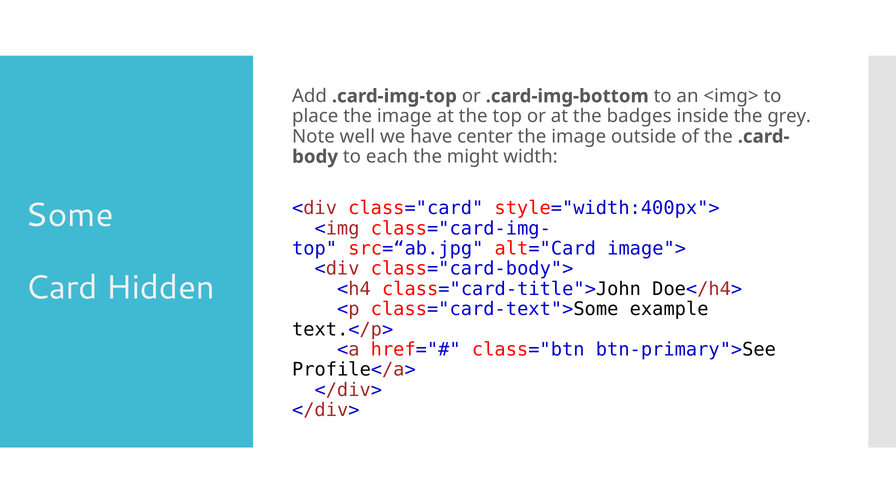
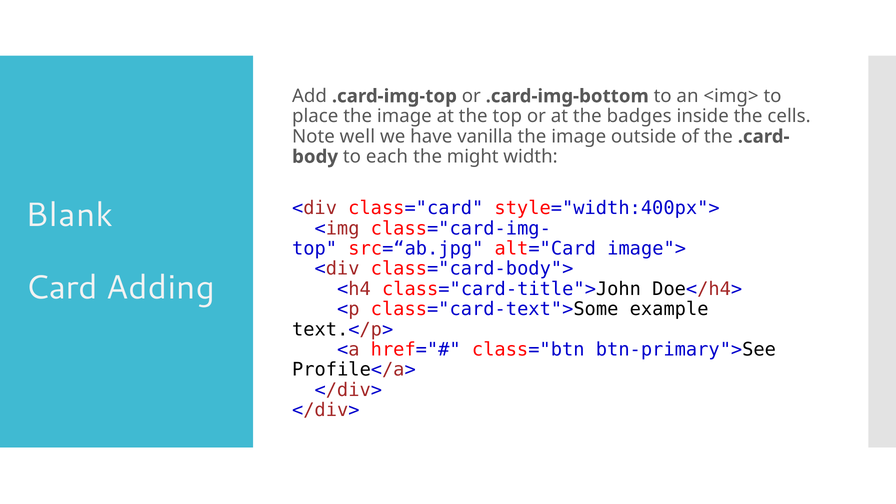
grey: grey -> cells (789, 116)
center: center -> vanilla (485, 137)
Some: Some -> Blank (69, 215)
Hidden: Hidden -> Adding (160, 288)
